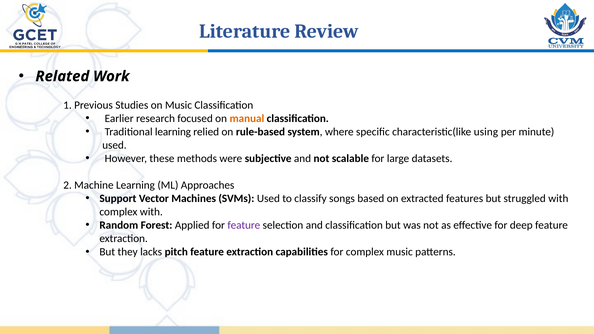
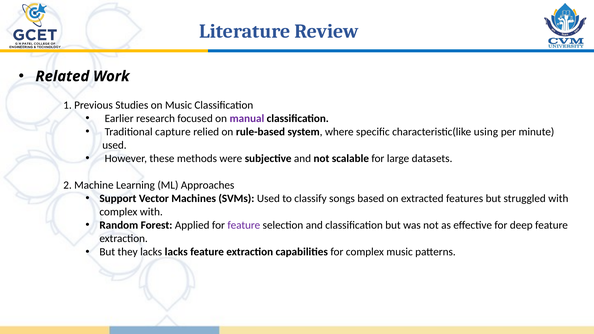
manual colour: orange -> purple (247, 118)
Traditional learning: learning -> capture (173, 132)
lacks pitch: pitch -> lacks (176, 252)
